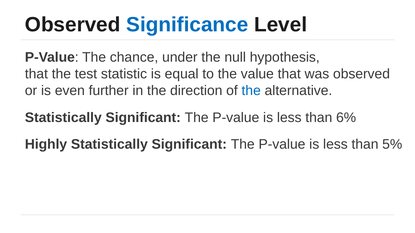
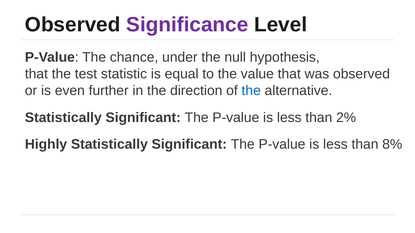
Significance colour: blue -> purple (187, 25)
6%: 6% -> 2% (346, 118)
5%: 5% -> 8% (392, 145)
